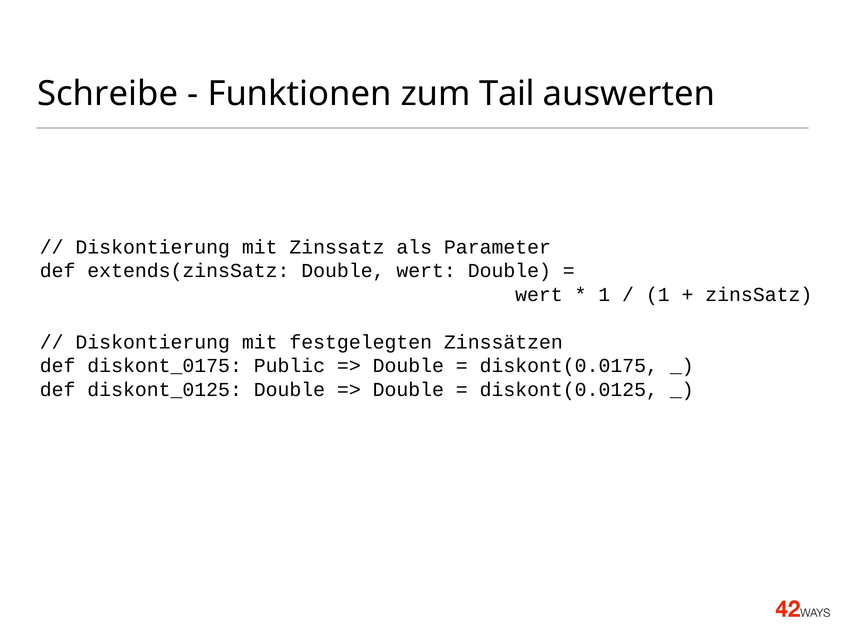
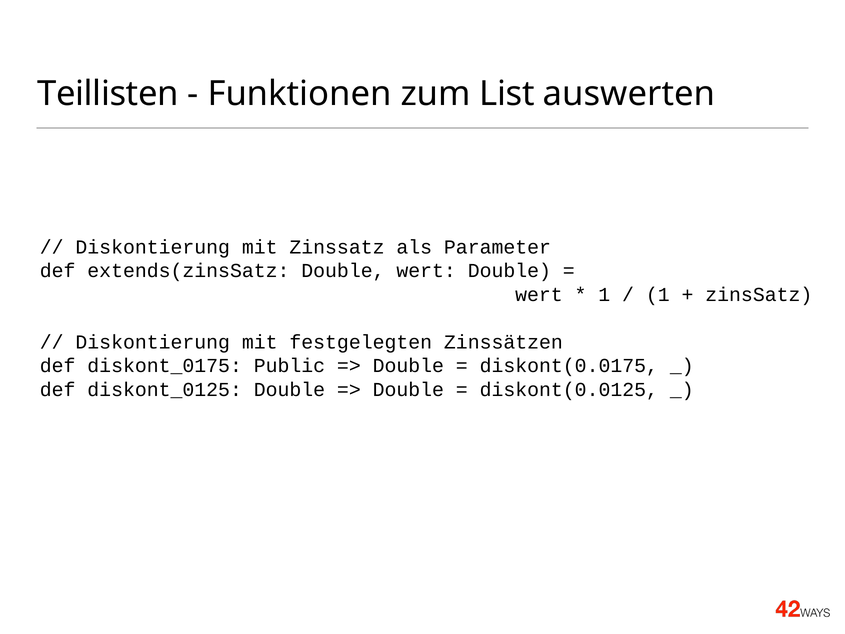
Schreibe: Schreibe -> Teillisten (108, 94)
Tail: Tail -> List (507, 94)
